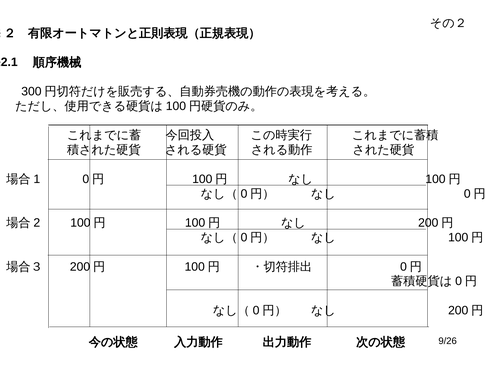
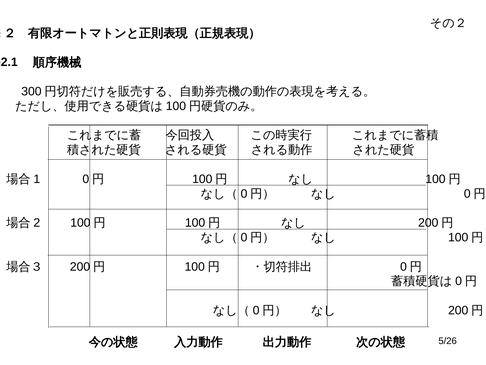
9/26: 9/26 -> 5/26 (448, 341)
